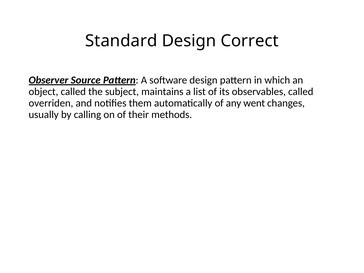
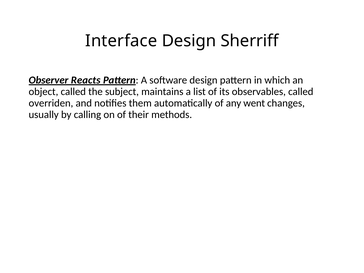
Standard: Standard -> Interface (121, 41)
Correct: Correct -> Sherriff (250, 41)
Source: Source -> Reacts (86, 80)
